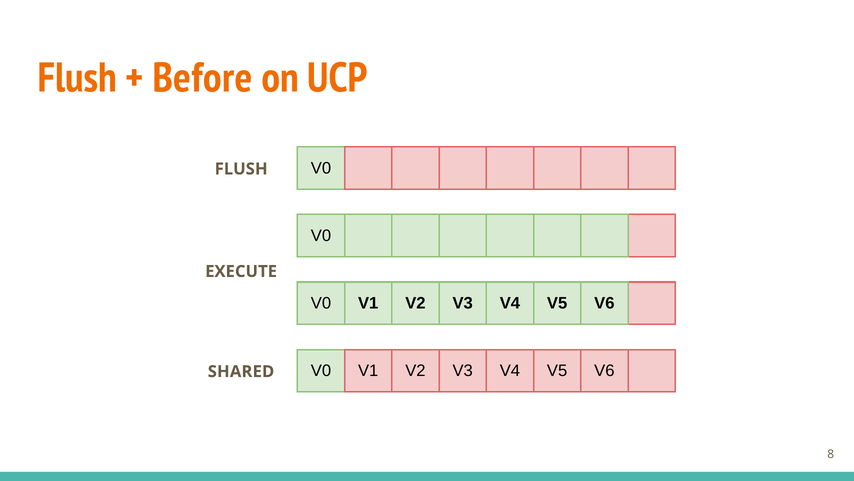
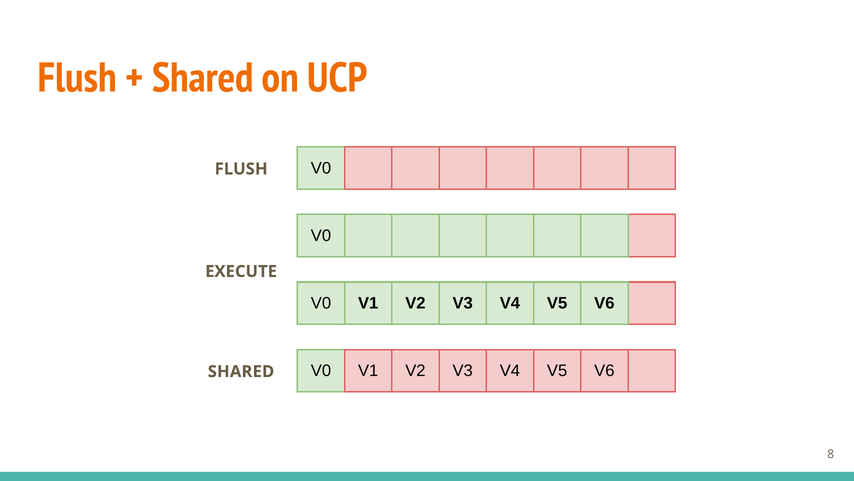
Before: Before -> Shared (203, 78)
